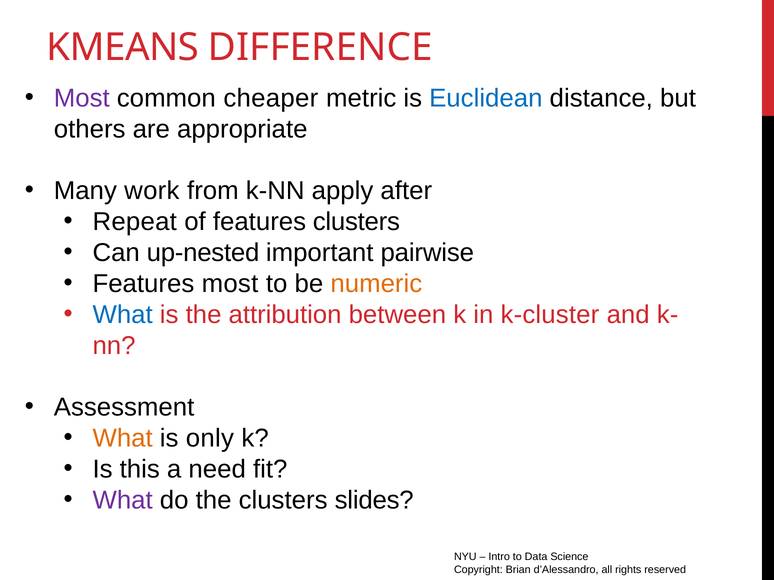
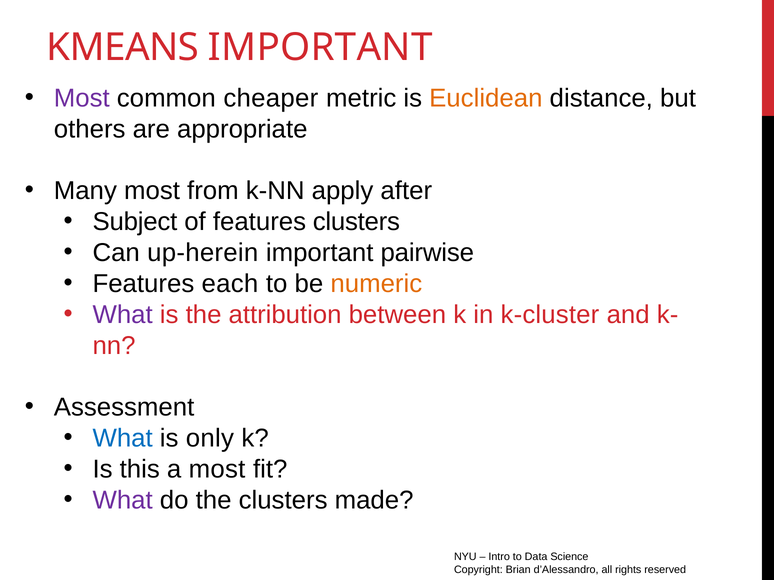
KMEANS DIFFERENCE: DIFFERENCE -> IMPORTANT (320, 47)
Euclidean colour: blue -> orange (486, 98)
Many work: work -> most (152, 191)
Repeat: Repeat -> Subject (135, 222)
up-nested: up-nested -> up-herein (203, 253)
Features most: most -> each (230, 284)
What colour: blue -> purple (123, 315)
What colour: orange -> blue (123, 439)
a need: need -> most (217, 470)
slides: slides -> made (374, 501)
